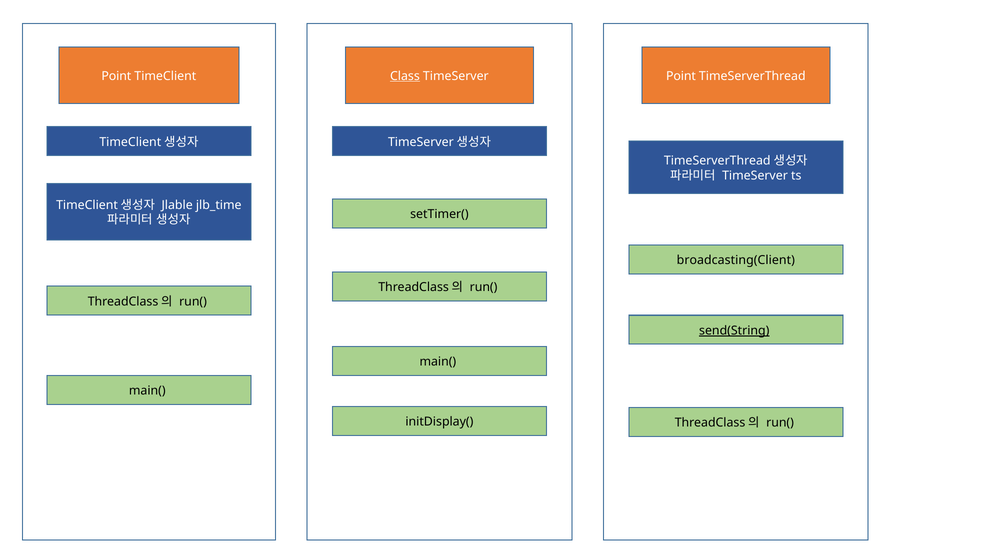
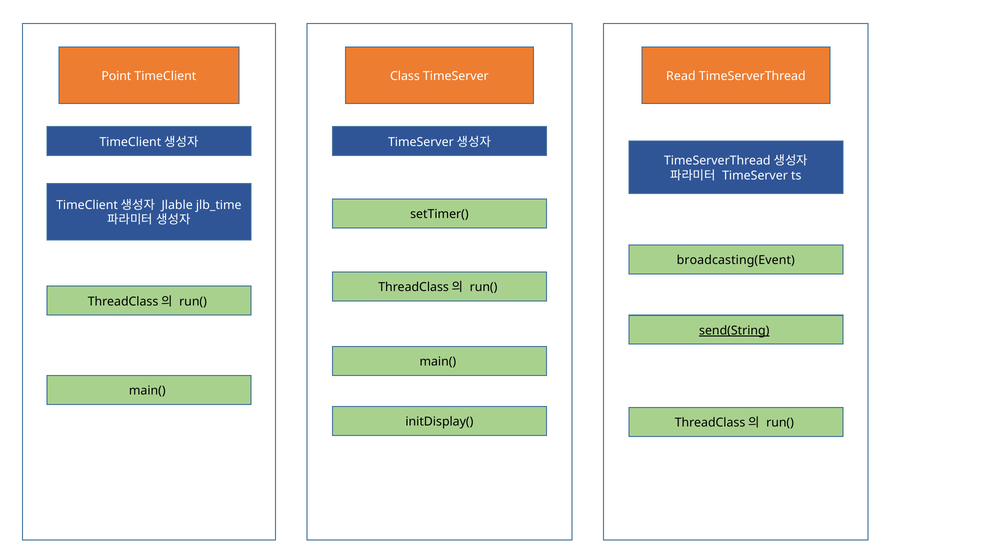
Class underline: present -> none (405, 76)
Point: Point -> Read (681, 76)
broadcasting(Client: broadcasting(Client -> broadcasting(Event (736, 260)
